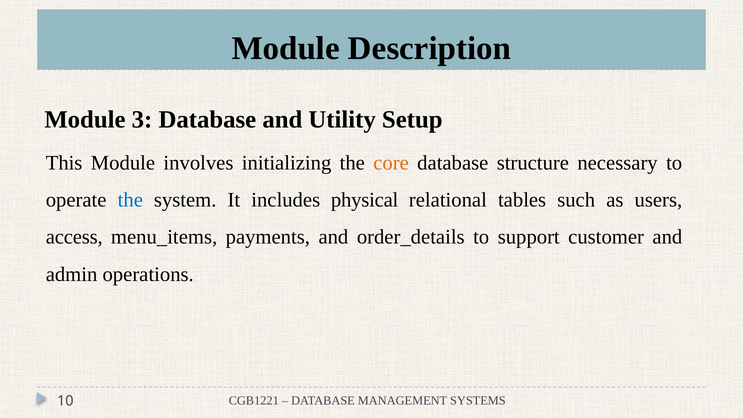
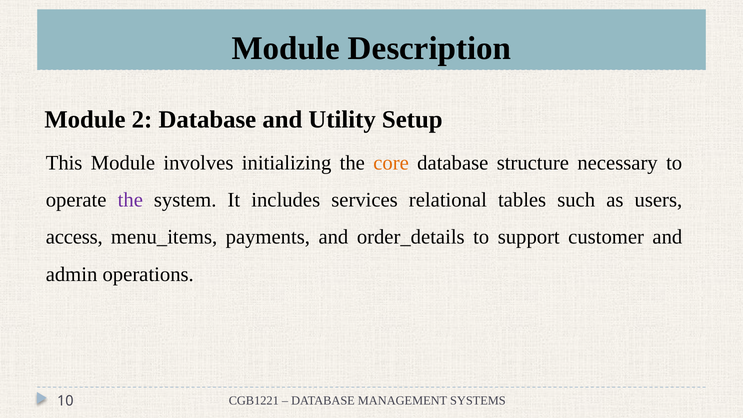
3: 3 -> 2 (142, 120)
the colour: blue -> purple (130, 200)
physical: physical -> services (365, 200)
